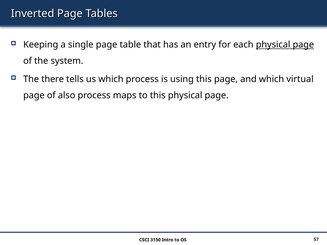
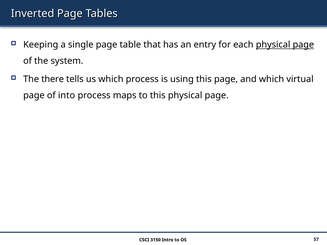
also: also -> into (67, 96)
